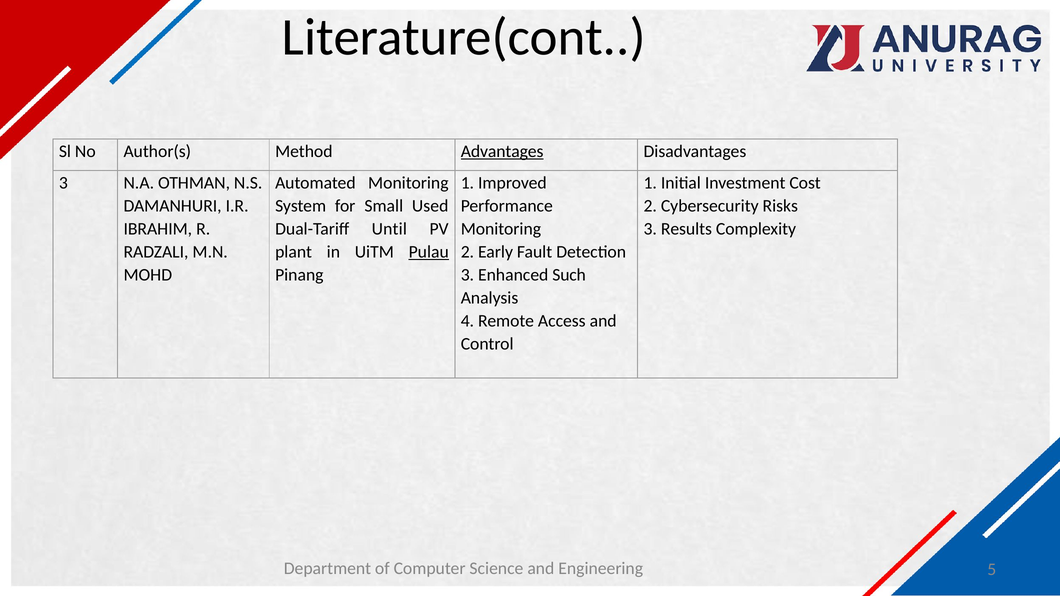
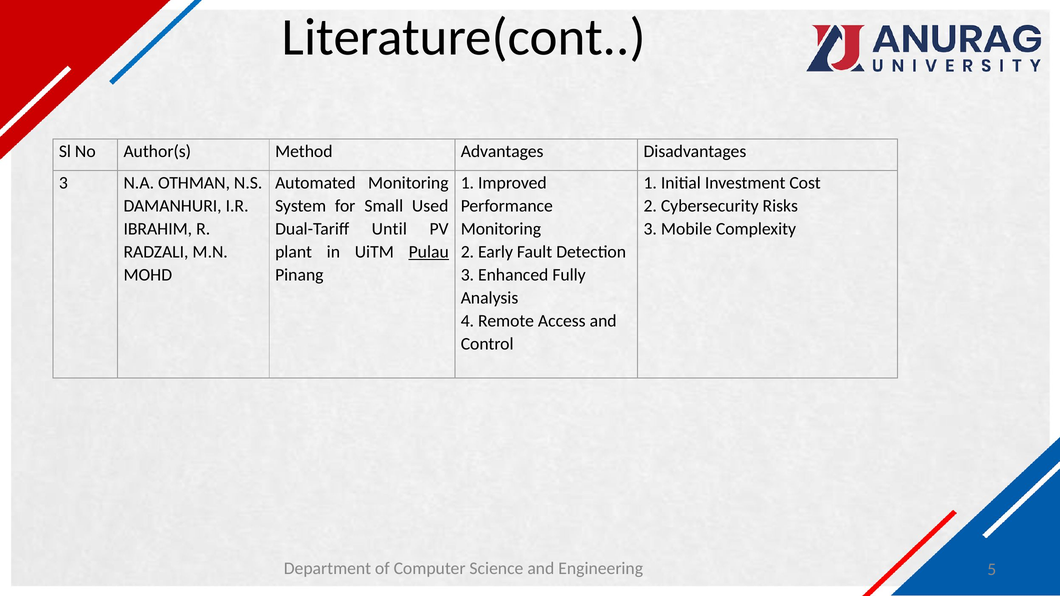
Advantages underline: present -> none (502, 152)
Results: Results -> Mobile (686, 229)
Such: Such -> Fully (569, 275)
